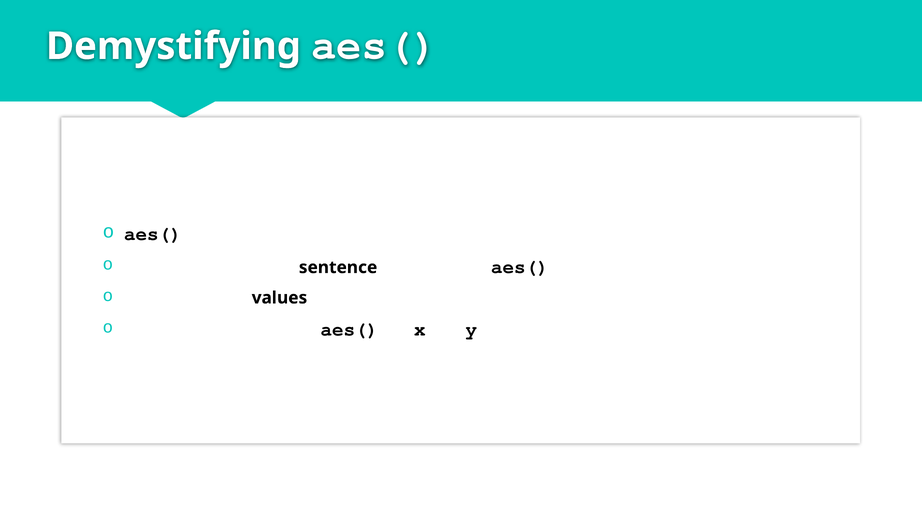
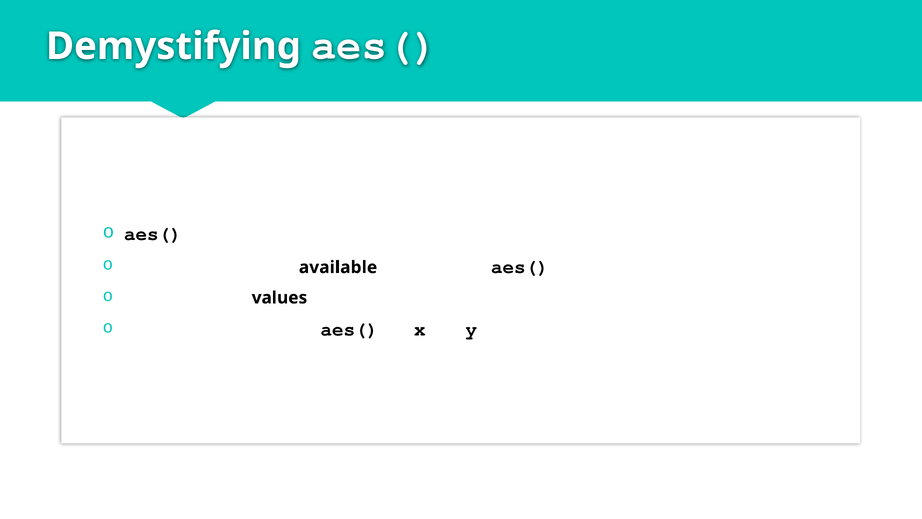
sentence: sentence -> available (338, 267)
